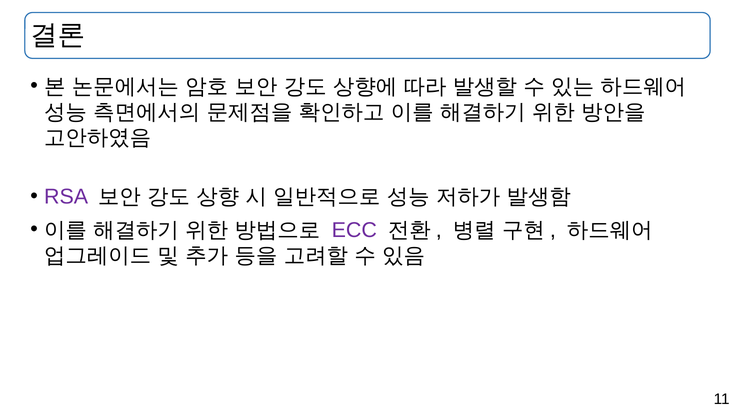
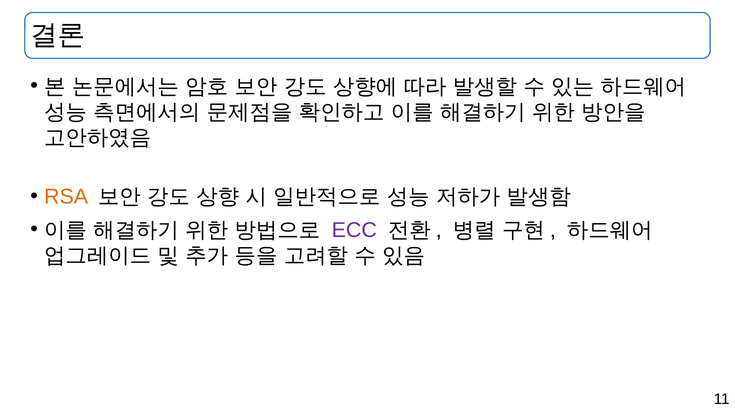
RSA colour: purple -> orange (66, 197)
